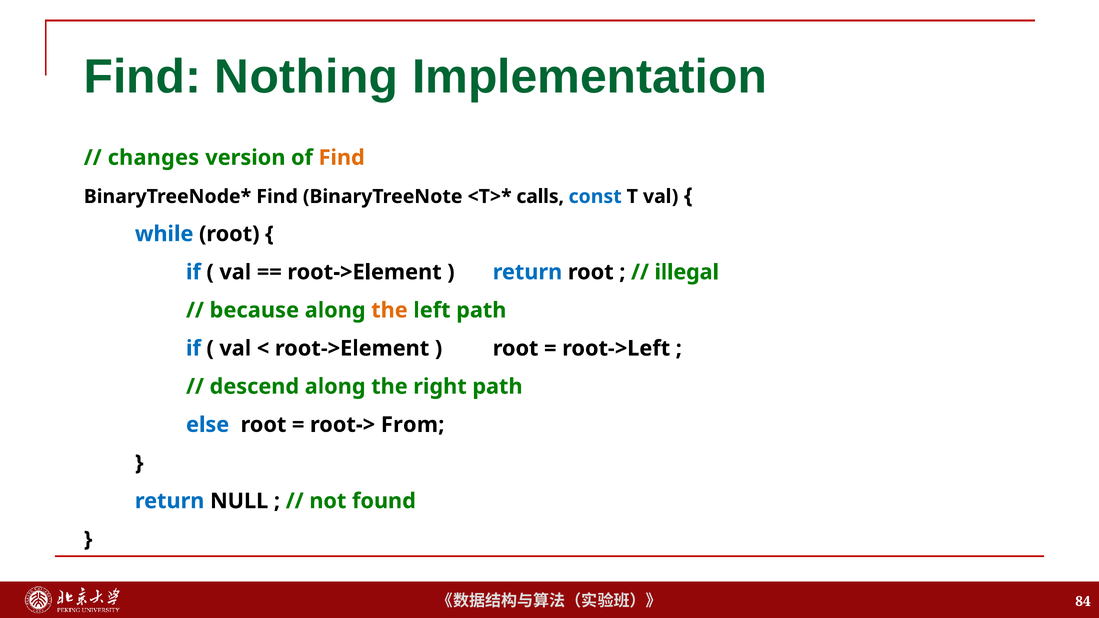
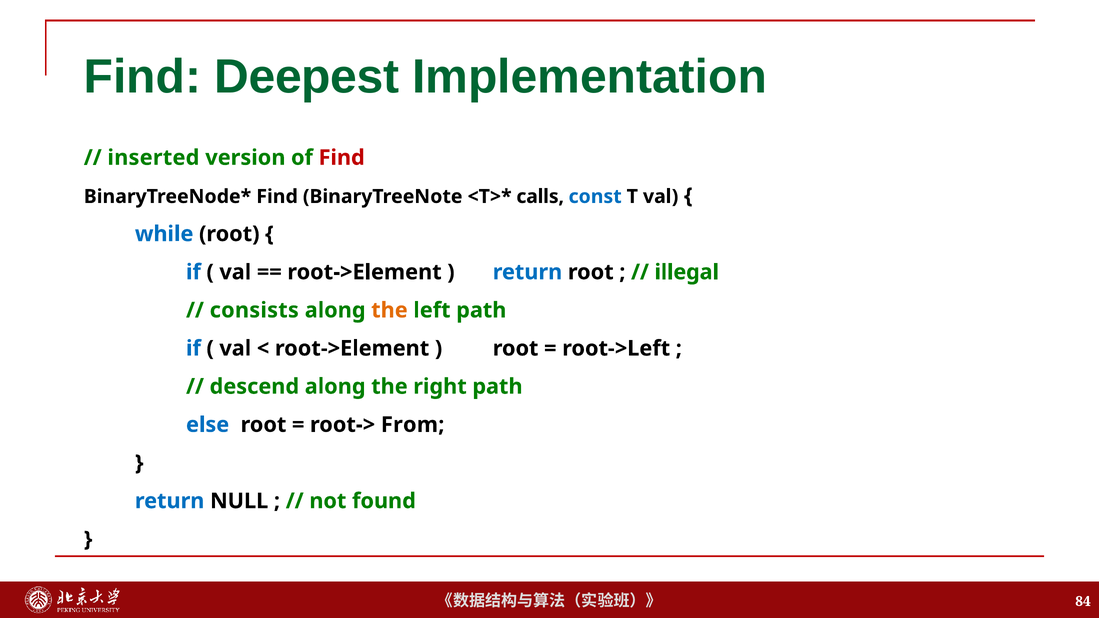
Nothing: Nothing -> Deepest (307, 77)
changes: changes -> inserted (153, 158)
Find colour: orange -> red (342, 158)
because: because -> consists (254, 310)
